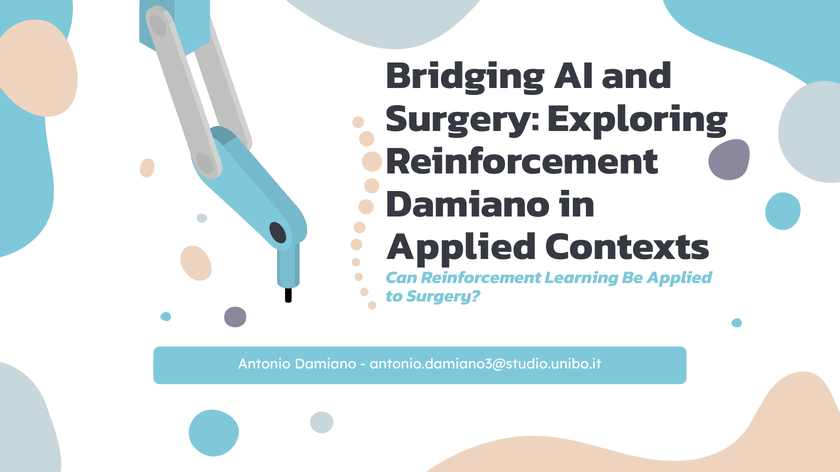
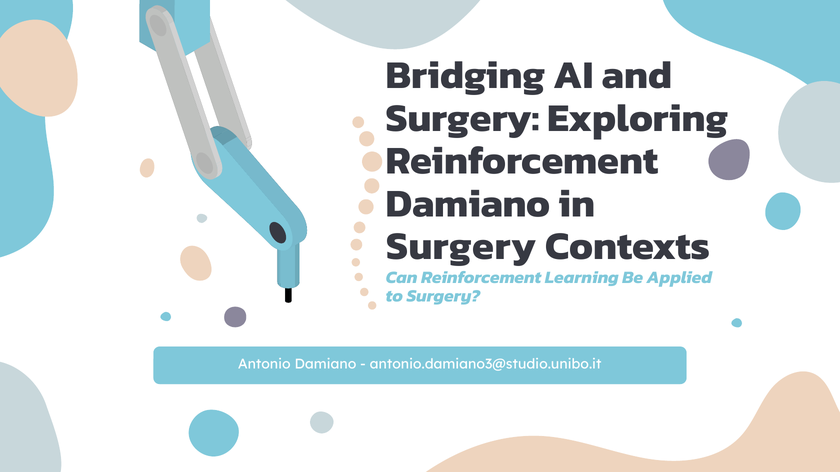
Applied: Applied -> Surgery (461, 247)
